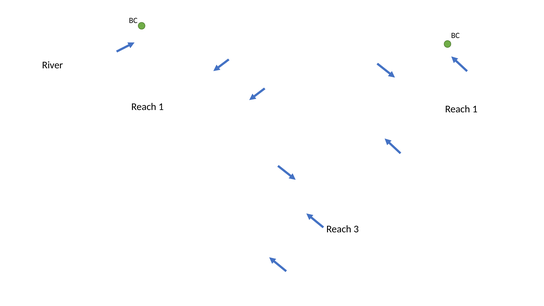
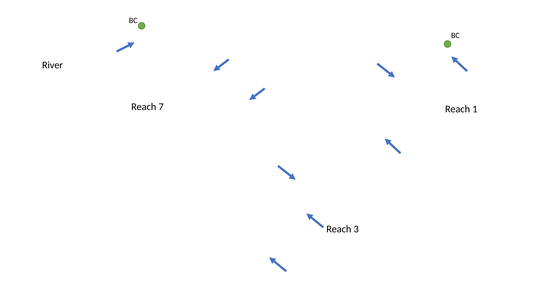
1: 1 -> 7 (161, 107)
